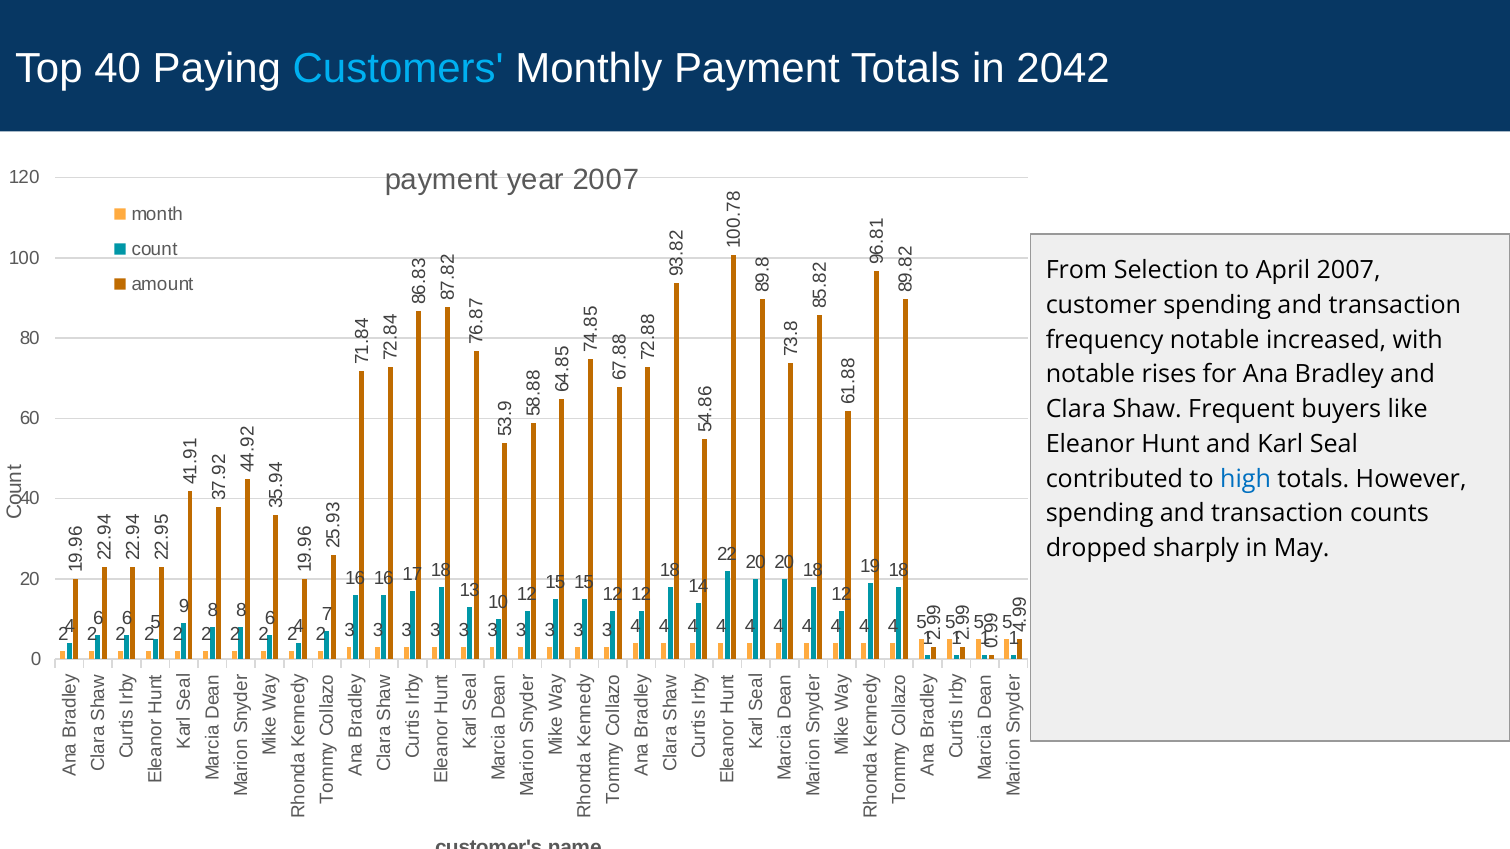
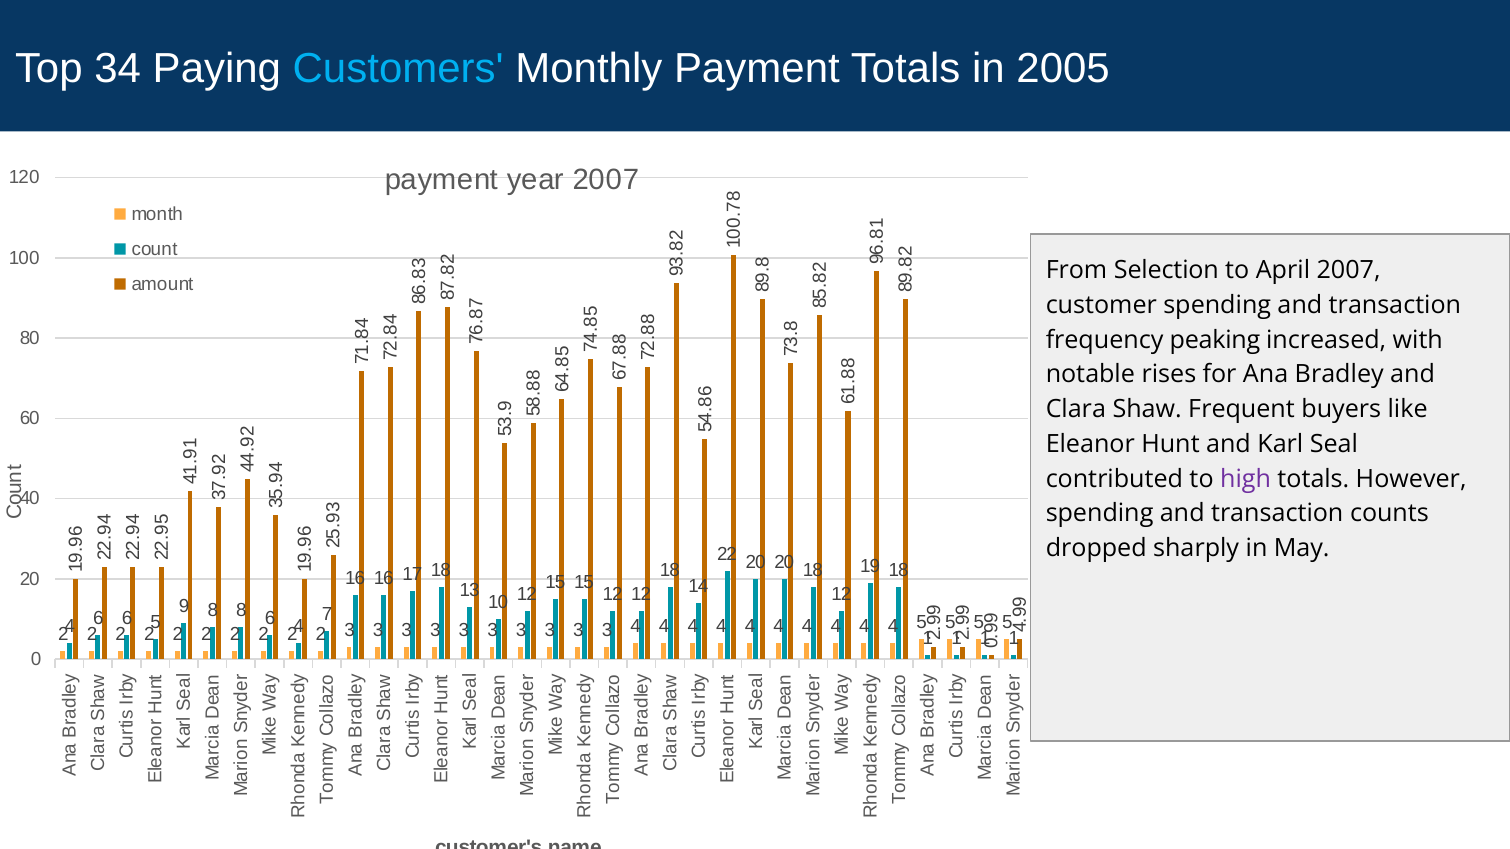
Top 40: 40 -> 34 (118, 69)
2042: 2042 -> 2005 (1063, 69)
frequency notable: notable -> peaking (1215, 340)
high colour: blue -> purple (1246, 479)
